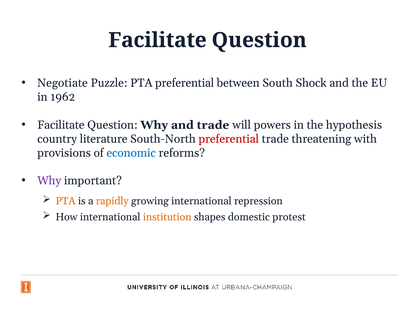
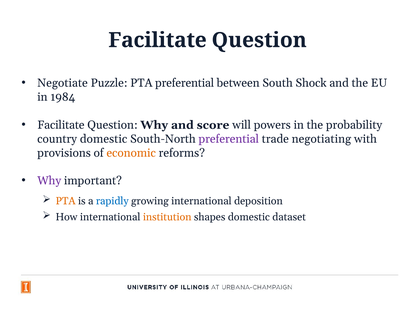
1962: 1962 -> 1984 (63, 97)
and trade: trade -> score (213, 125)
hypothesis: hypothesis -> probability (354, 125)
country literature: literature -> domestic (104, 139)
preferential colour: red -> purple (229, 139)
threatening: threatening -> negotiating (321, 139)
economic colour: blue -> orange (131, 153)
rapidly colour: orange -> blue (112, 201)
repression: repression -> deposition (258, 201)
protest: protest -> dataset (289, 217)
